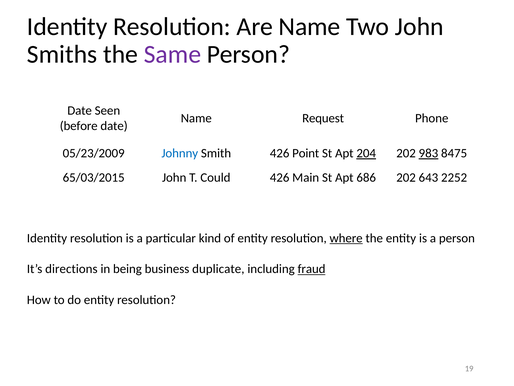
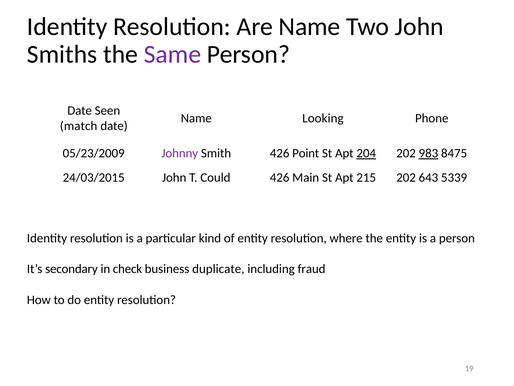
Request: Request -> Looking (323, 118)
before: before -> match (79, 126)
Johnny colour: blue -> purple (180, 153)
65/03/2015: 65/03/2015 -> 24/03/2015 (94, 177)
686: 686 -> 215 (366, 177)
2252: 2252 -> 5339 (454, 177)
where underline: present -> none (346, 238)
directions: directions -> secondary (71, 269)
being: being -> check (128, 269)
fraud underline: present -> none (312, 269)
